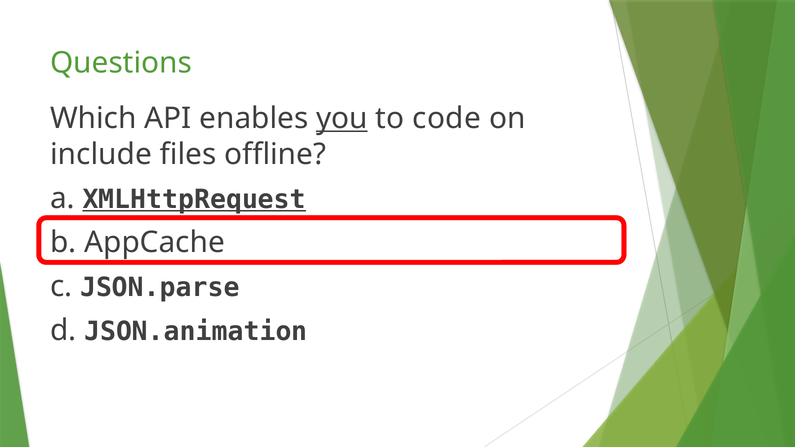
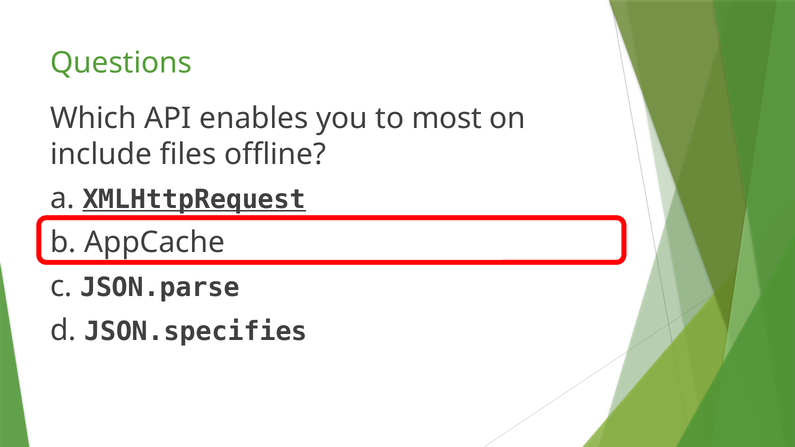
you underline: present -> none (342, 119)
code: code -> most (447, 119)
JSON.animation: JSON.animation -> JSON.specifies (196, 332)
